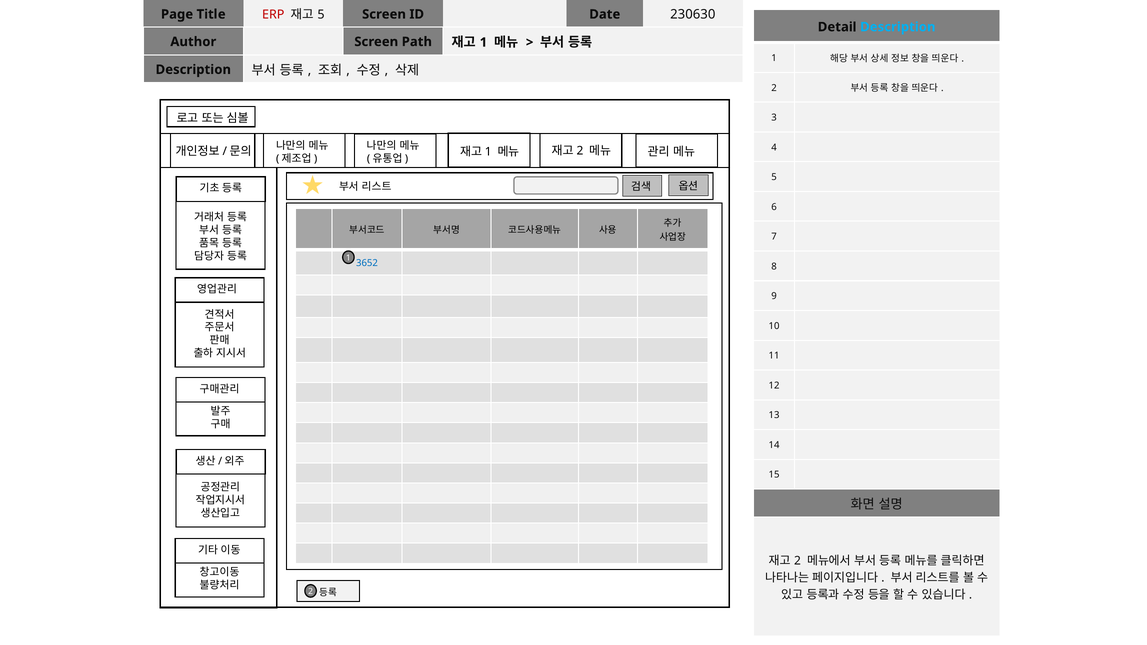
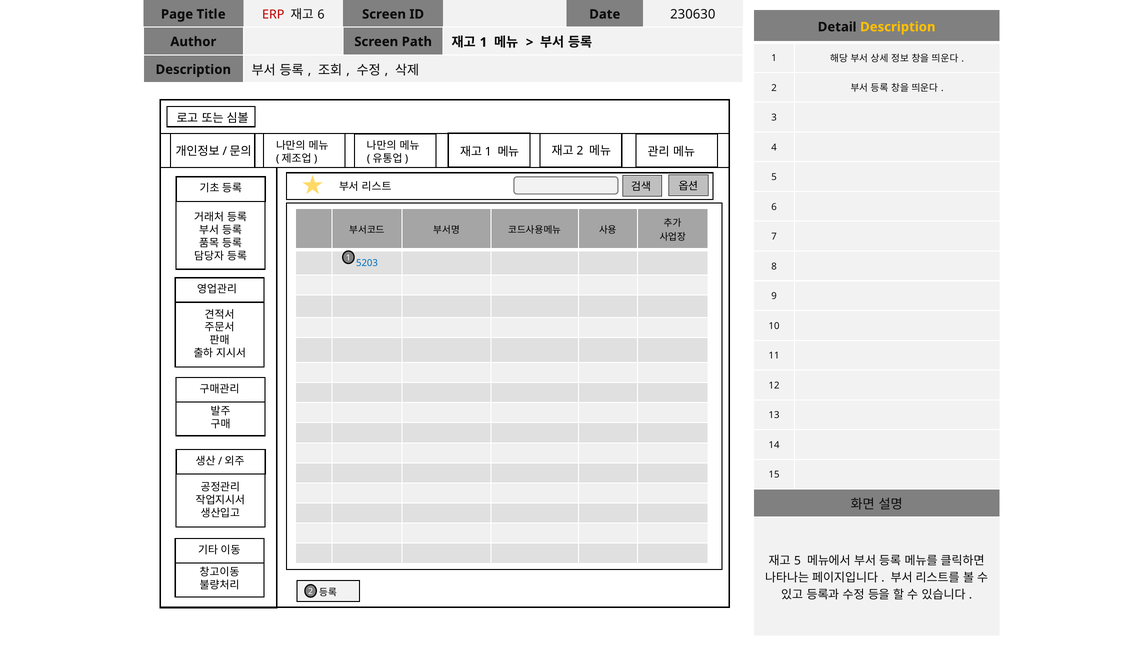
5: 5 -> 6 (321, 15)
Description colour: light blue -> yellow (898, 27)
3652: 3652 -> 5203 (367, 263)
2: 2 -> 5 (797, 561)
